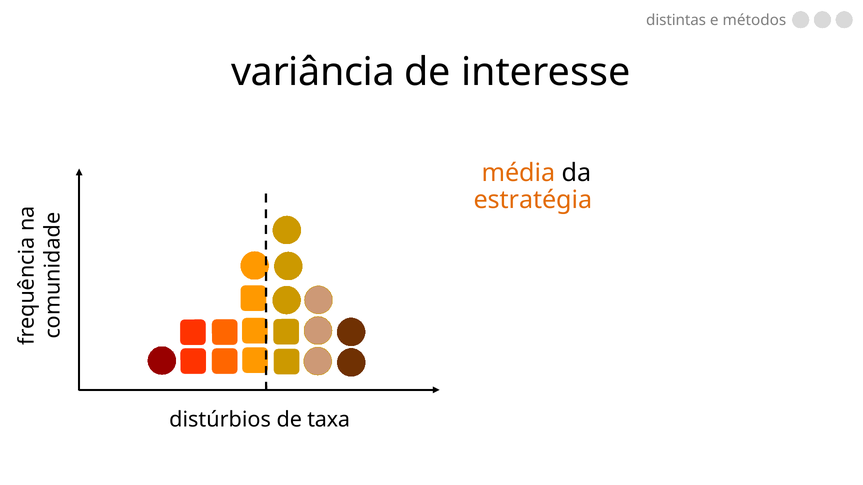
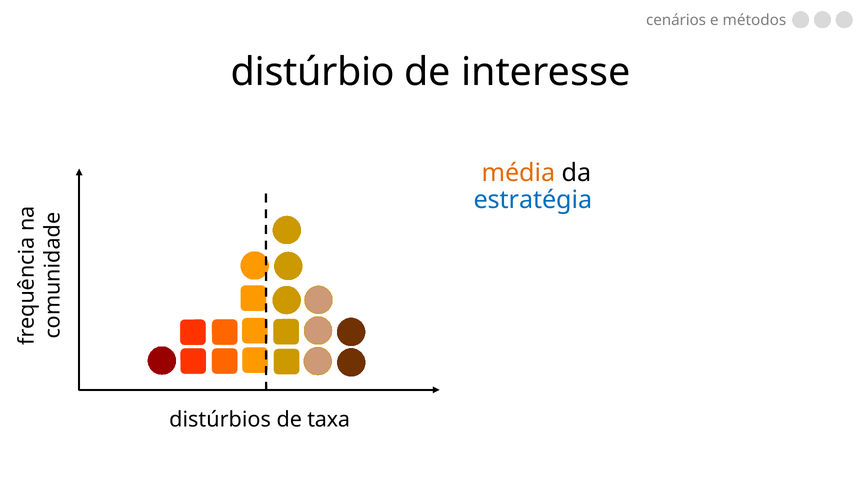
distintas: distintas -> cenários (676, 20)
variância: variância -> distúrbio (313, 72)
estratégia colour: orange -> blue (533, 200)
